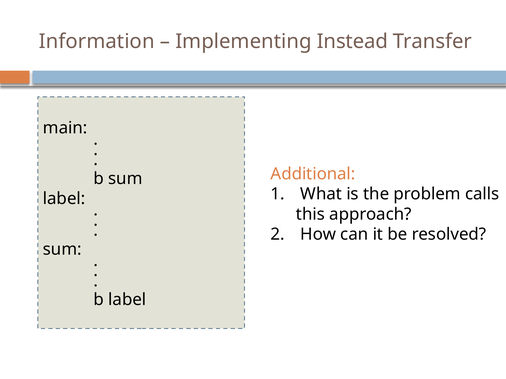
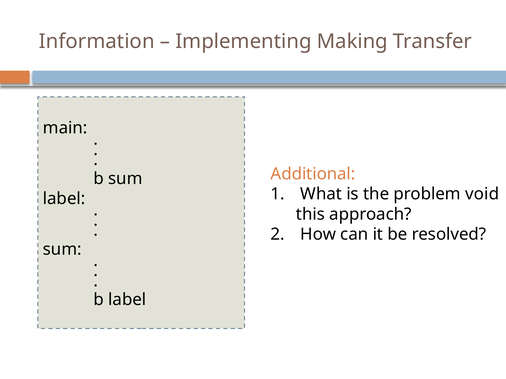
Instead: Instead -> Making (352, 41)
calls: calls -> void (482, 194)
